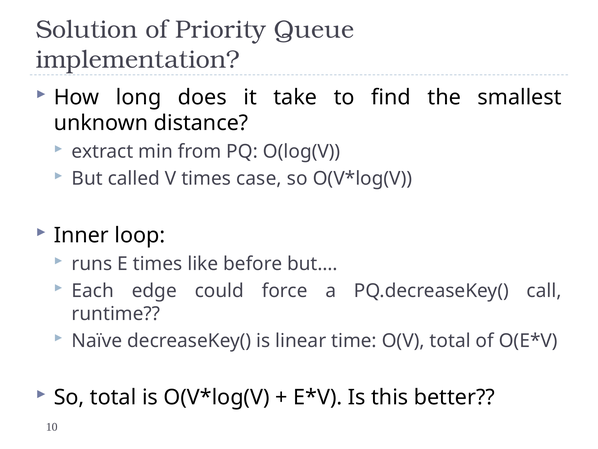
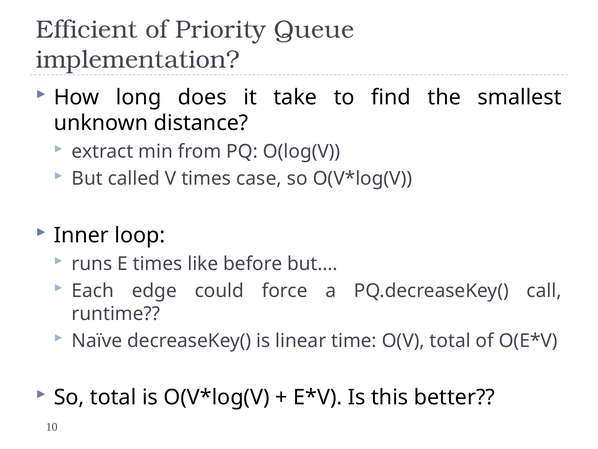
Solution: Solution -> Efficient (87, 30)
